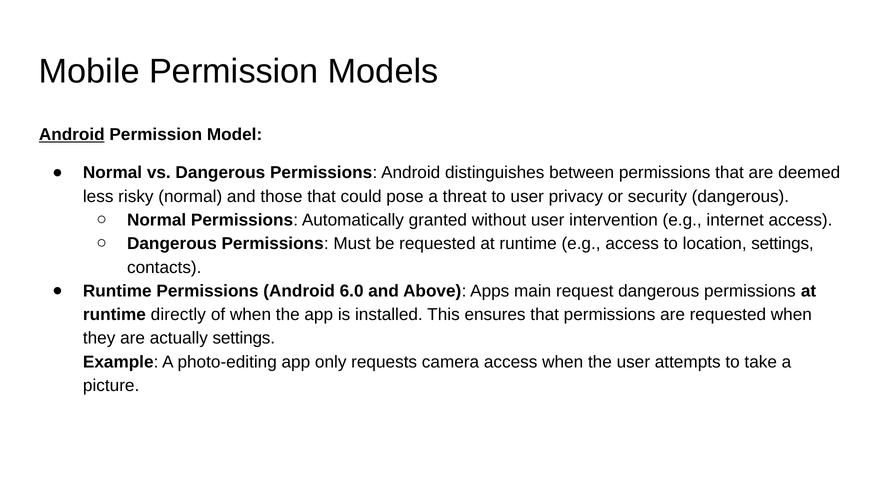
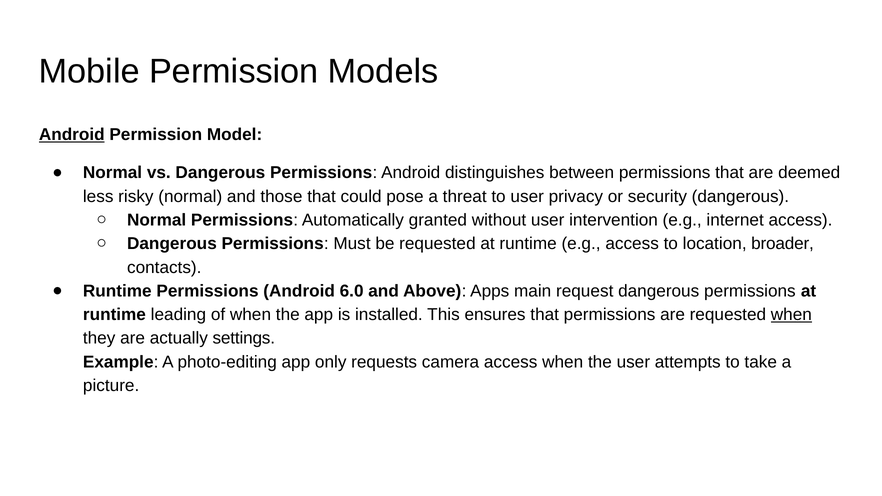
location settings: settings -> broader (782, 244)
directly: directly -> leading (178, 315)
when underline: none -> present (791, 315)
